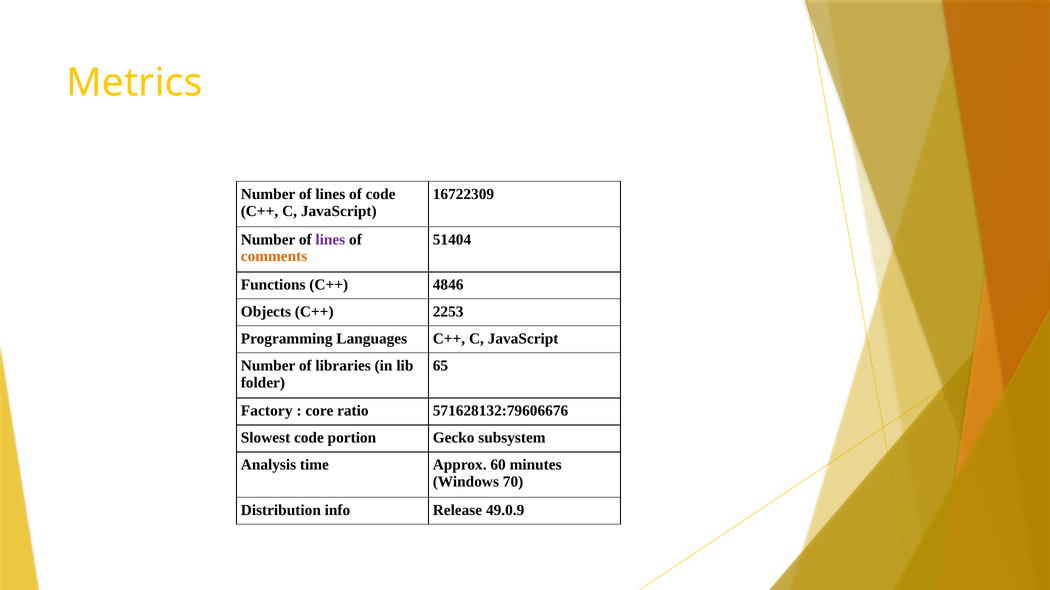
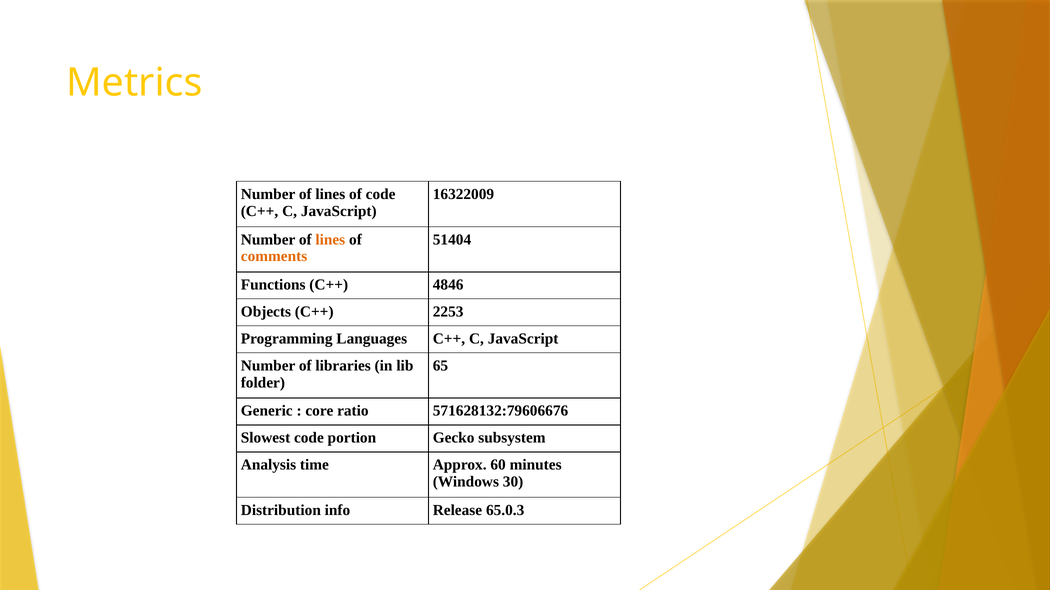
16722309: 16722309 -> 16322009 (463, 194)
lines colour: purple -> orange (330, 240)
Factory: Factory -> Generic (267, 411)
70: 70 -> 30 (513, 482)
49.0.9: 49.0.9 -> 65.0.3 (505, 511)
